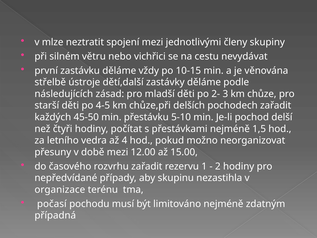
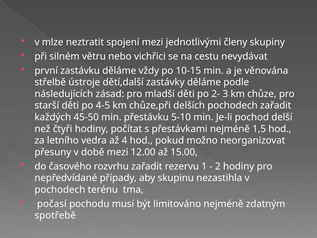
organizace: organizace -> pochodech (60, 189)
případná: případná -> spotřebě (55, 215)
